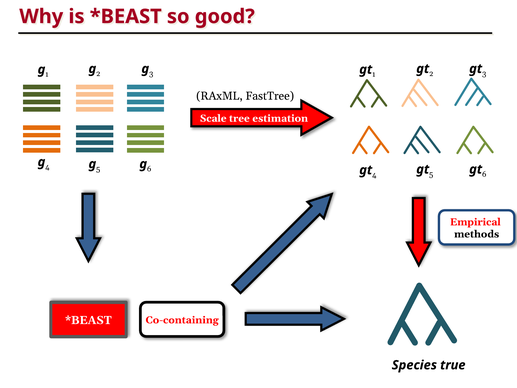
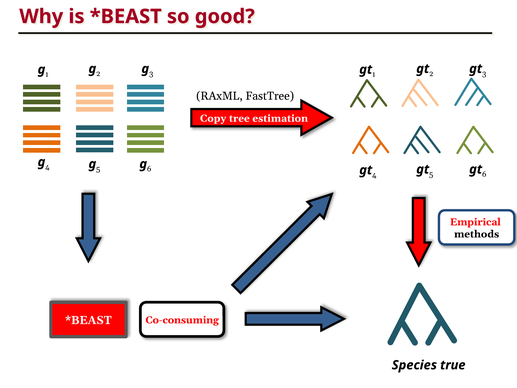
Scale: Scale -> Copy (213, 118)
Co-containing: Co-containing -> Co-consuming (182, 320)
